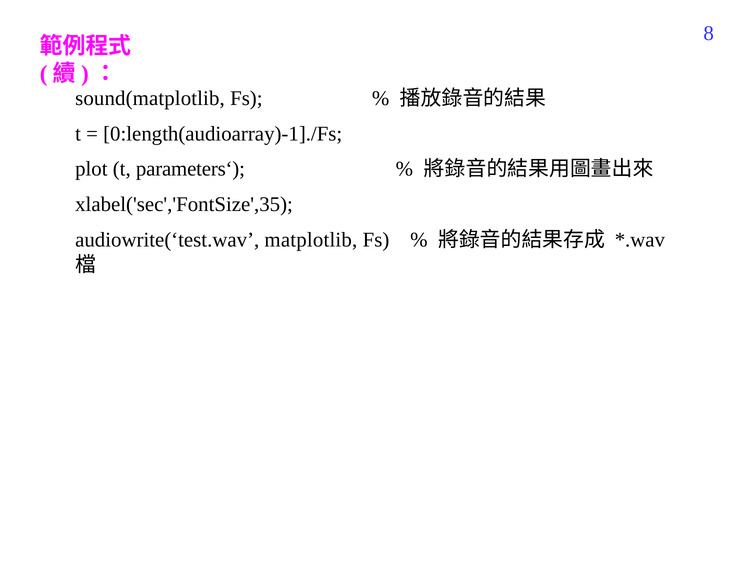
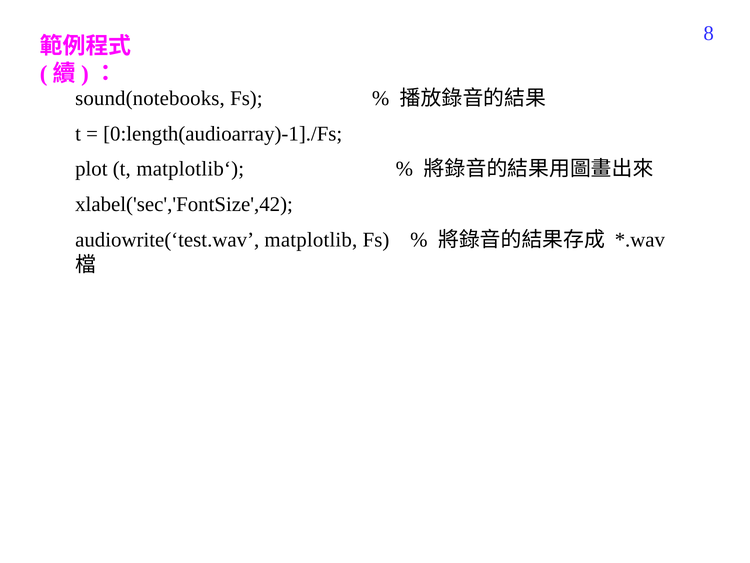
sound(matplotlib: sound(matplotlib -> sound(notebooks (150, 98)
parameters‘: parameters‘ -> matplotlib‘ (190, 169)
xlabel('sec','FontSize',35: xlabel('sec','FontSize',35 -> xlabel('sec','FontSize',42 (184, 204)
